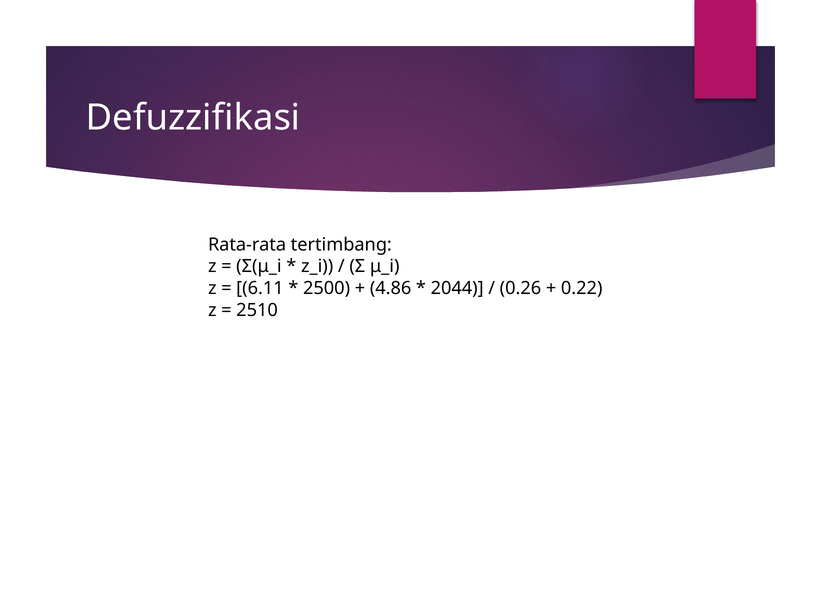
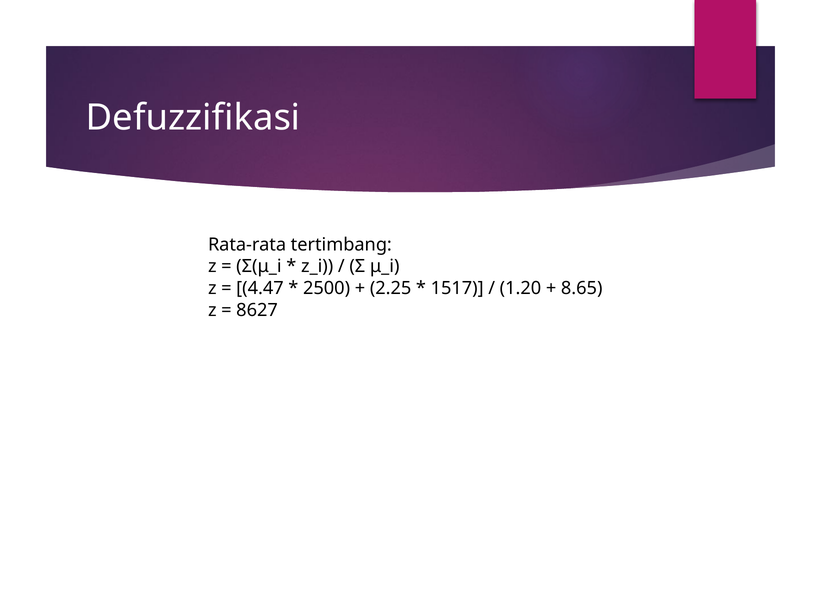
6.11: 6.11 -> 4.47 (260, 288)
4.86: 4.86 -> 2.25 (391, 288)
2044: 2044 -> 1517 (457, 288)
0.26: 0.26 -> 1.20 (520, 288)
0.22: 0.22 -> 8.65 (582, 288)
2510: 2510 -> 8627 (257, 310)
